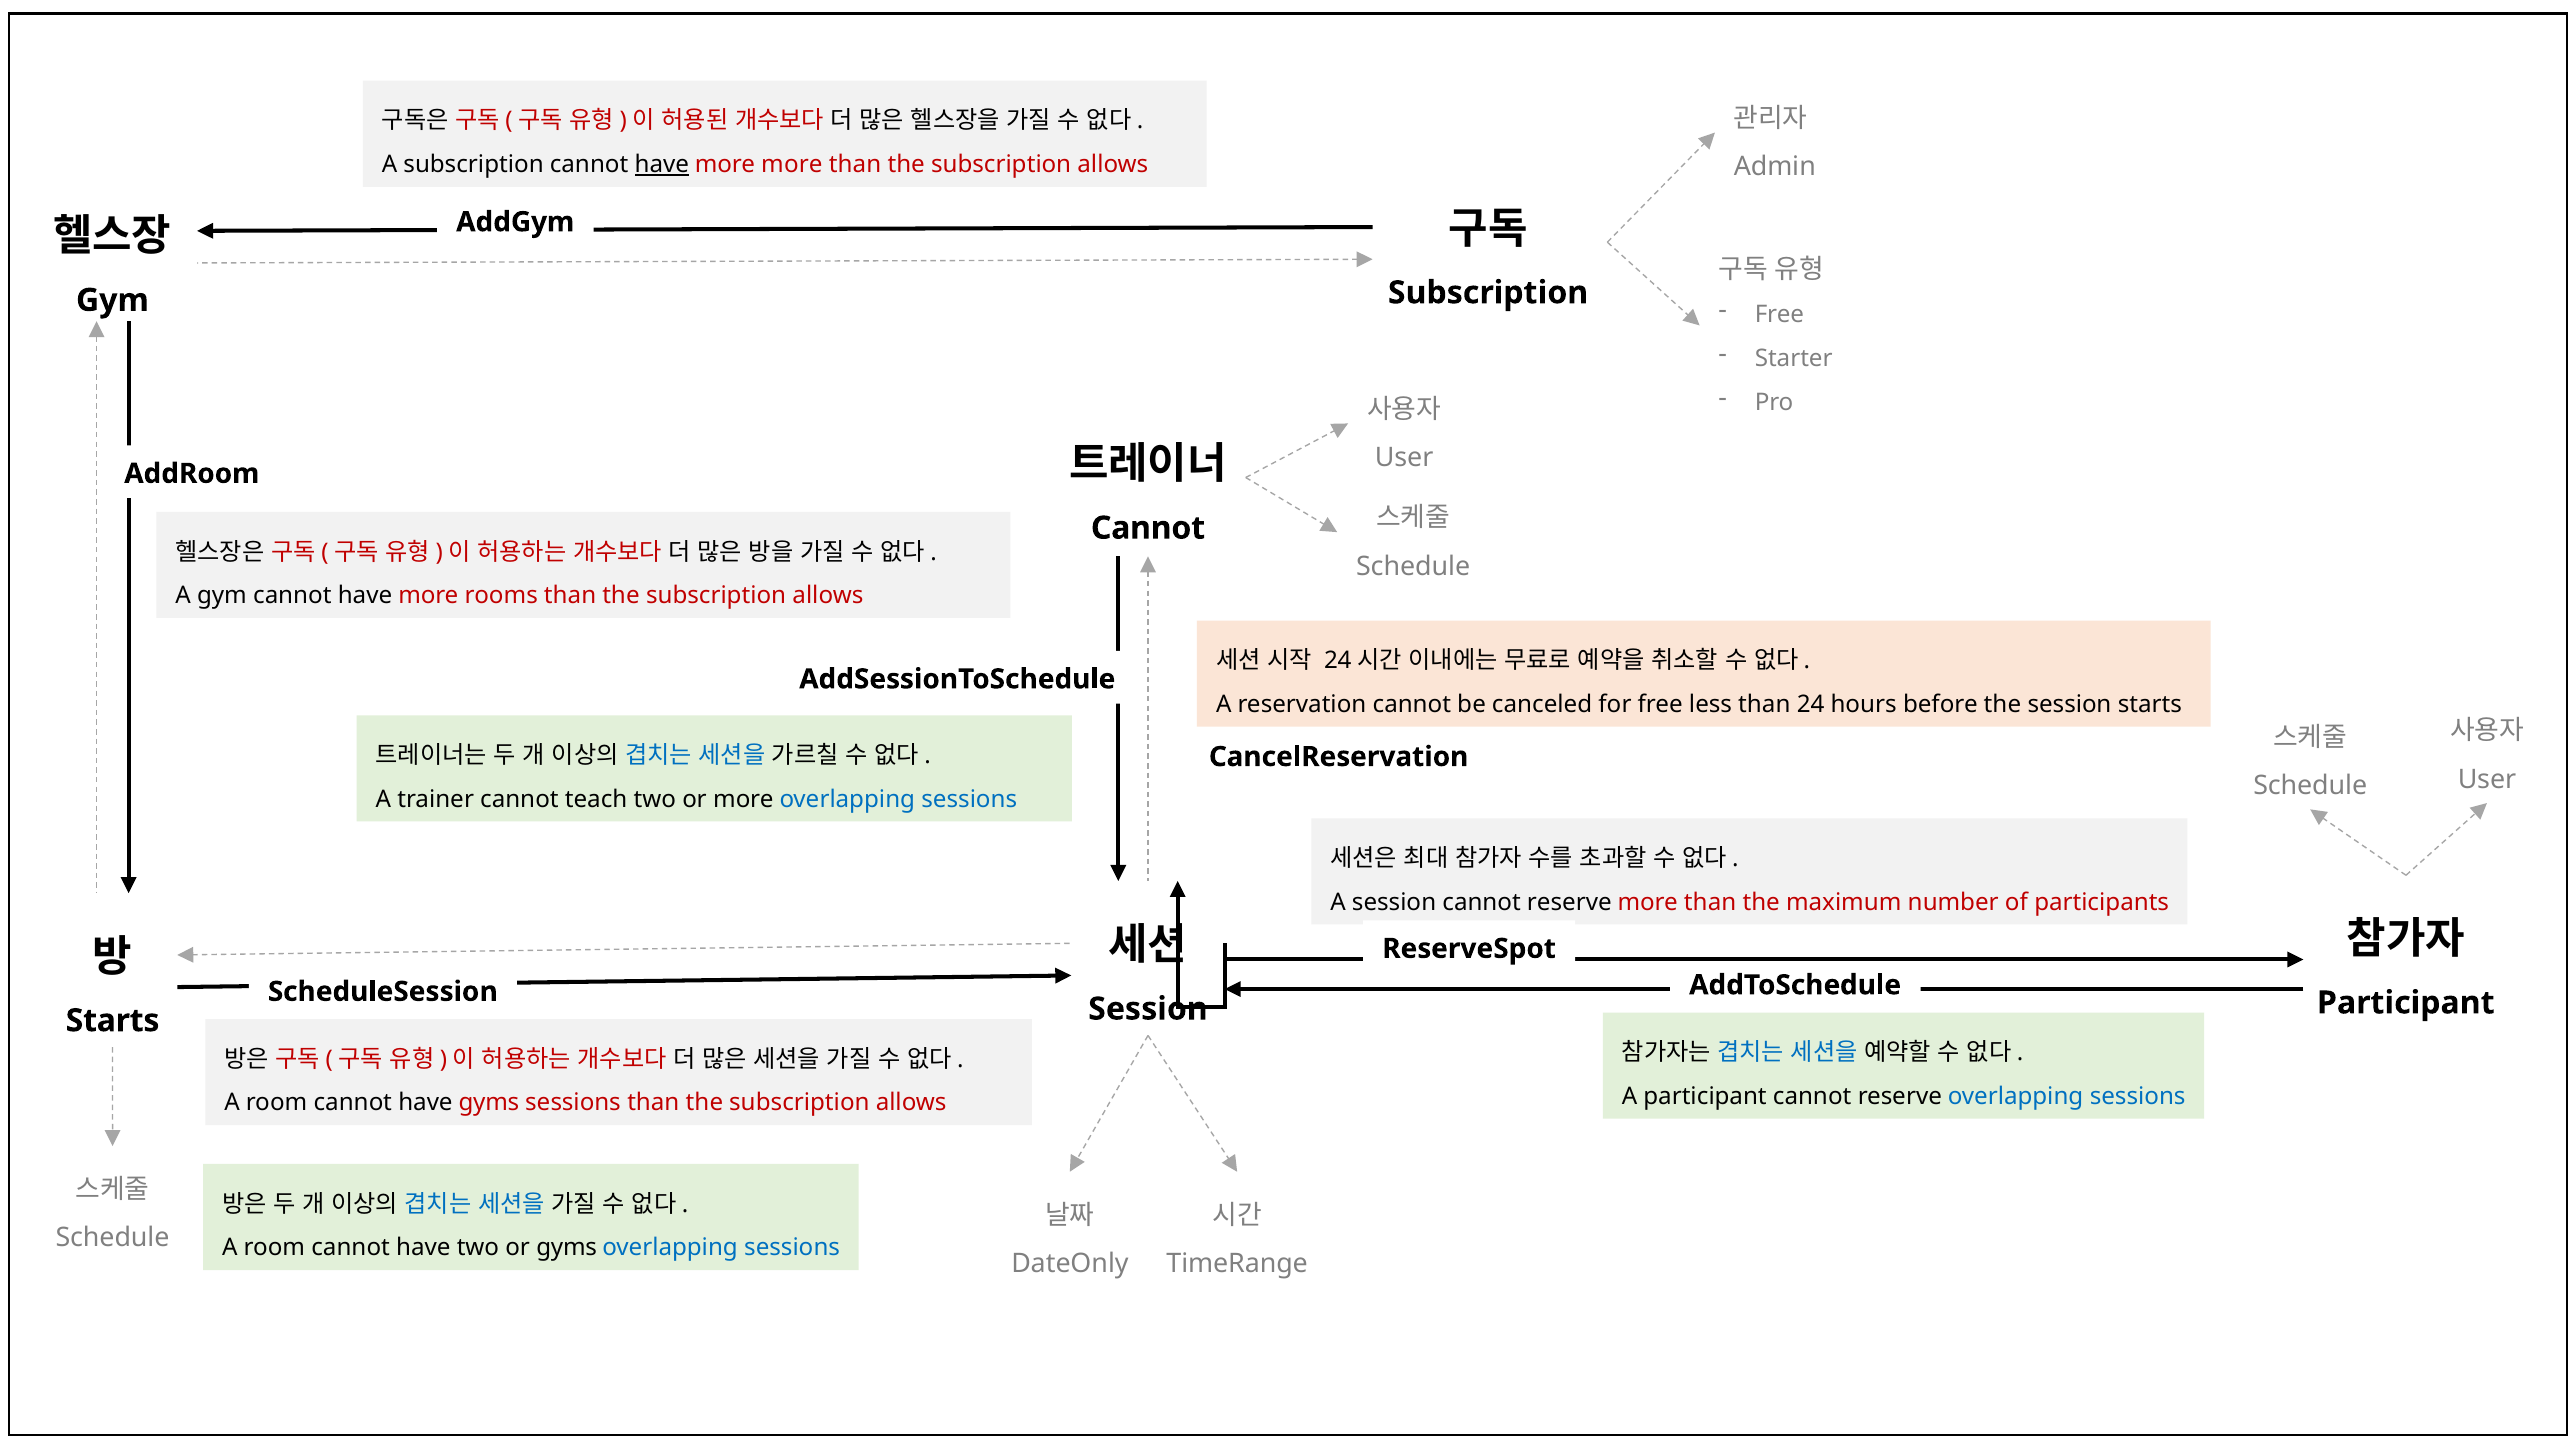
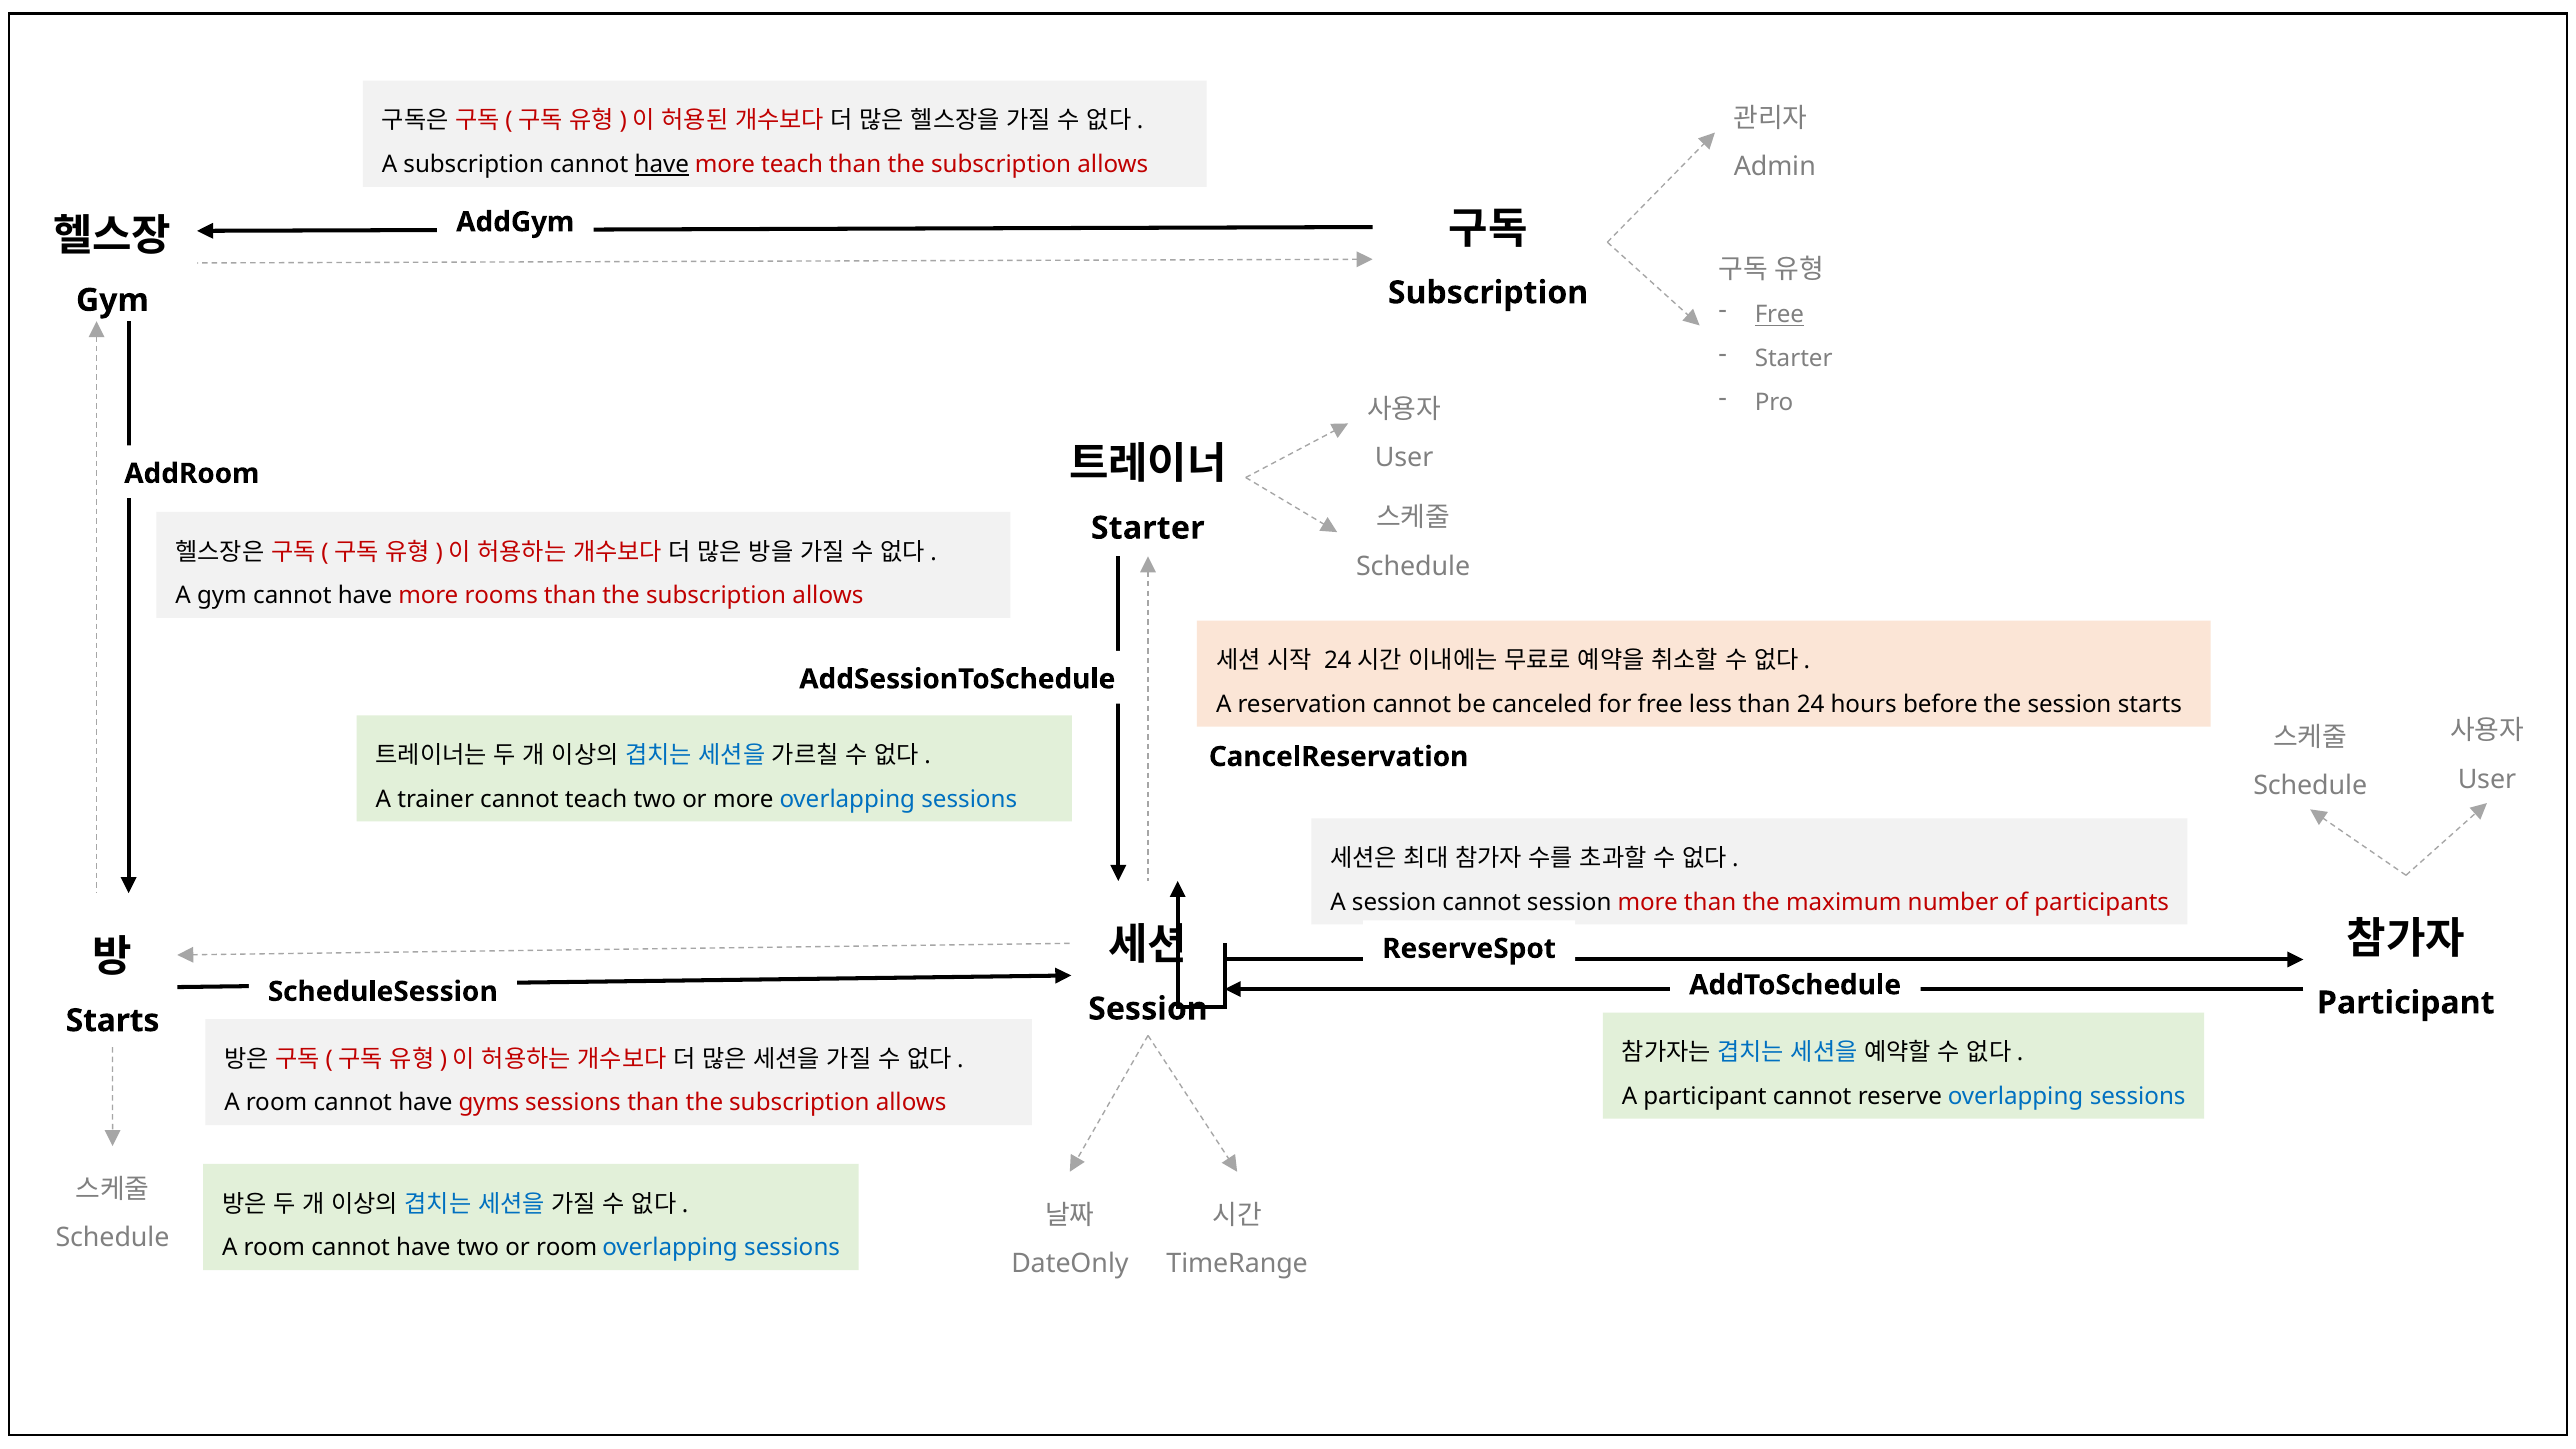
more more: more -> teach (792, 165)
Free underline: none -> present (1779, 315)
Cannot: Cannot -> Starter (1148, 528)
session cannot reserve: reserve -> session (1569, 902)
or gyms: gyms -> room (567, 1248)
